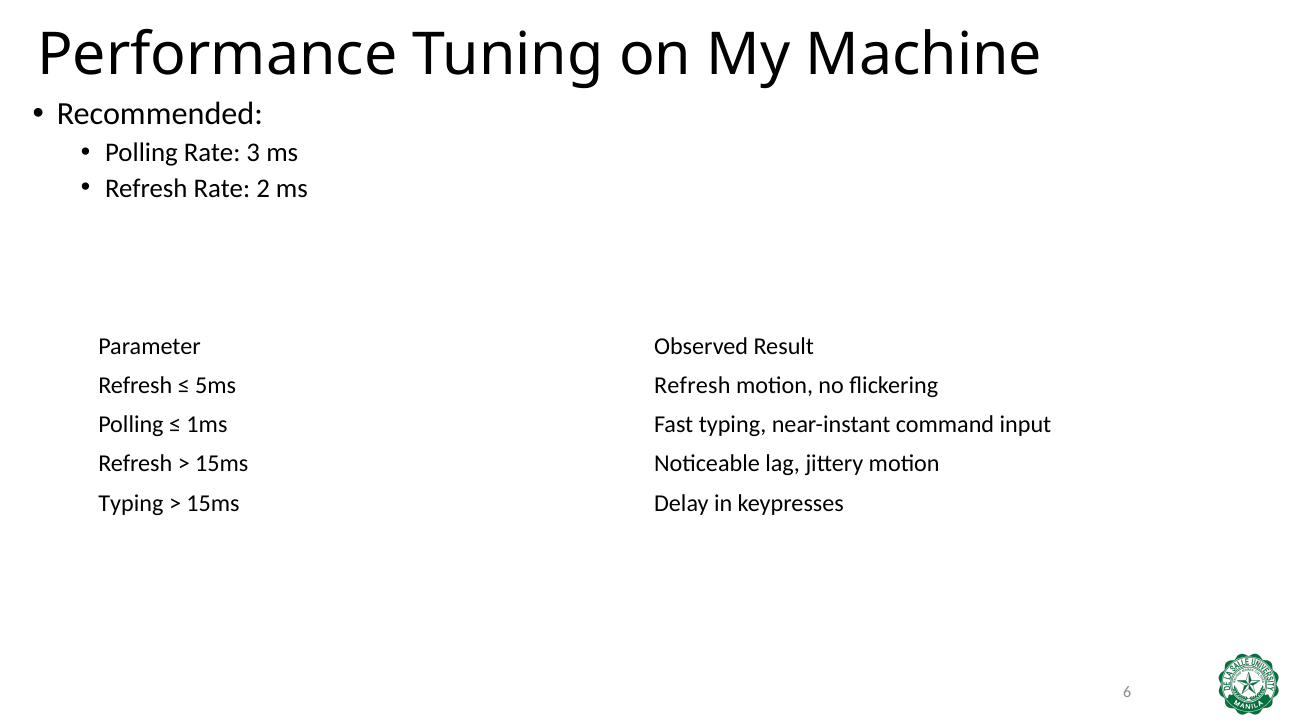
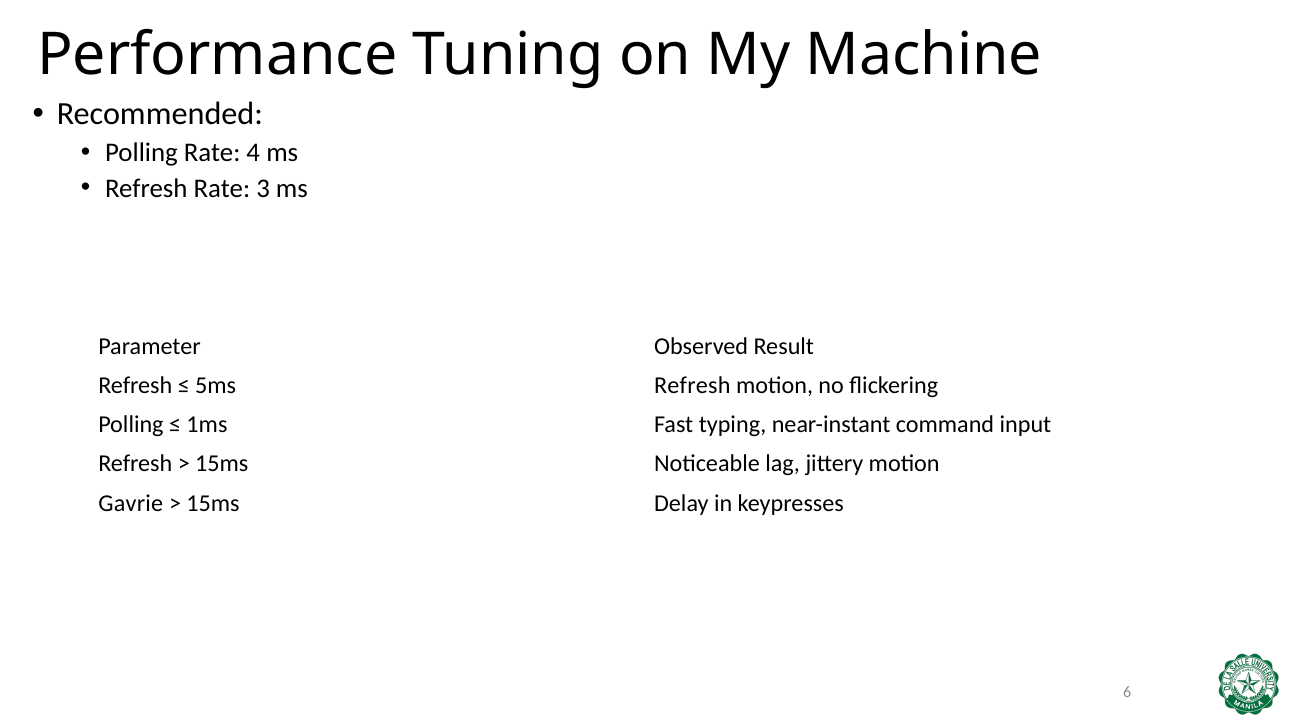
3: 3 -> 4 (253, 153)
2: 2 -> 3 (263, 188)
Typing: Typing -> Gavrie (131, 503)
